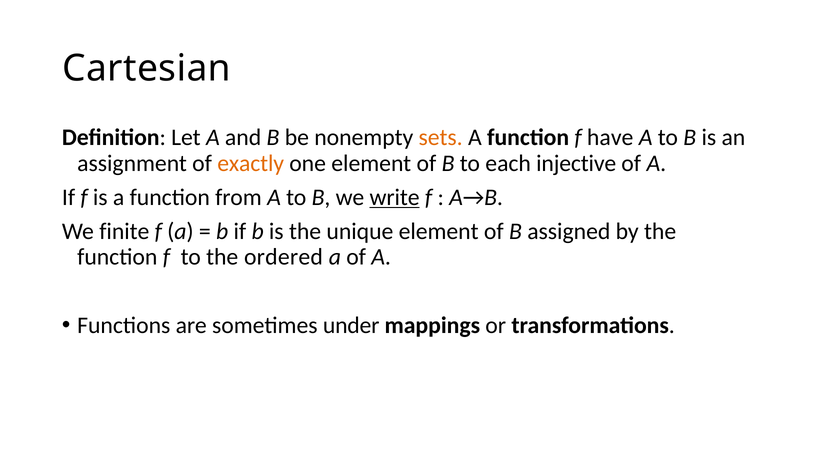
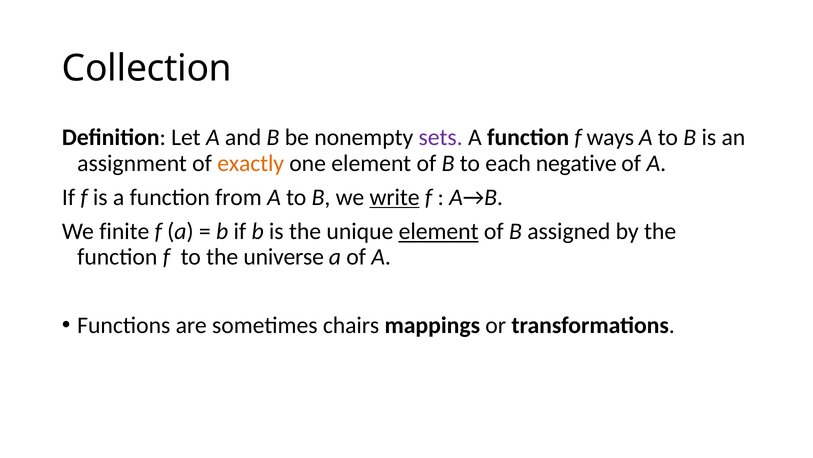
Cartesian: Cartesian -> Collection (147, 68)
sets colour: orange -> purple (441, 137)
have: have -> ways (610, 137)
injective: injective -> negative (576, 163)
element underline: none -> present (439, 231)
ordered: ordered -> universe (284, 257)
under: under -> chairs (351, 325)
